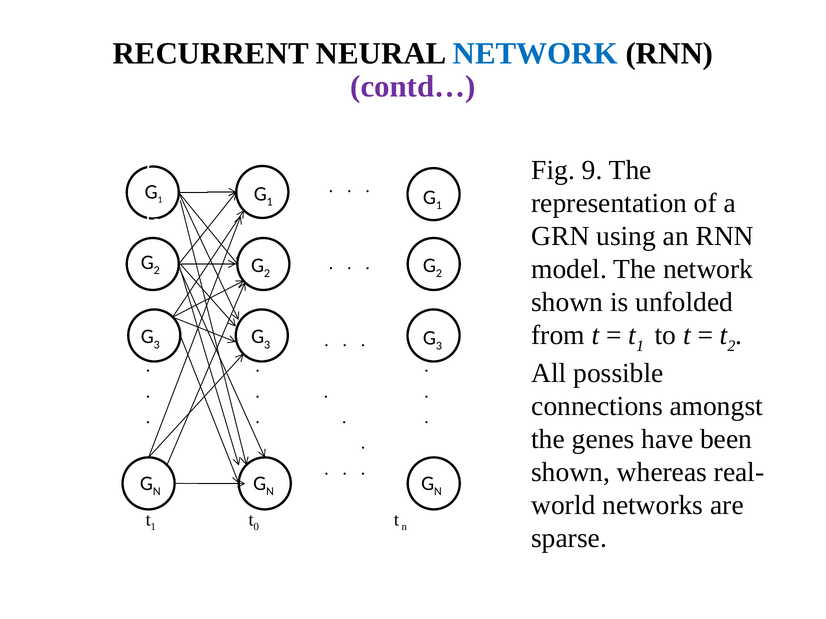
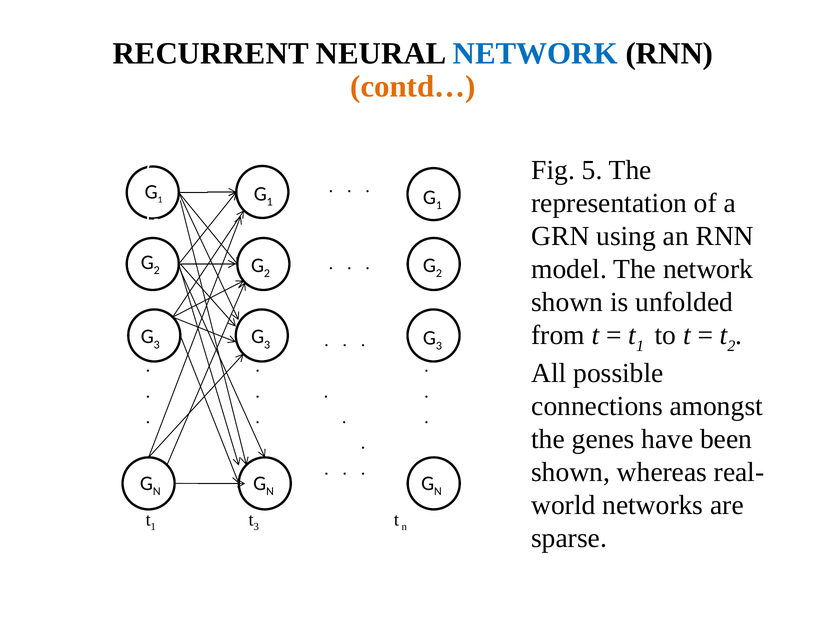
contd… colour: purple -> orange (413, 87)
9: 9 -> 5 (592, 170)
t 0: 0 -> 3 (256, 527)
